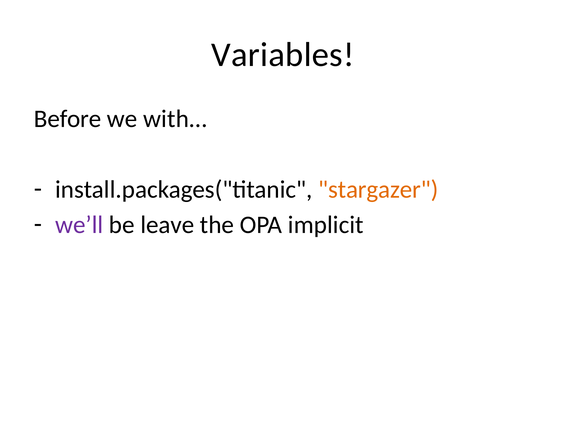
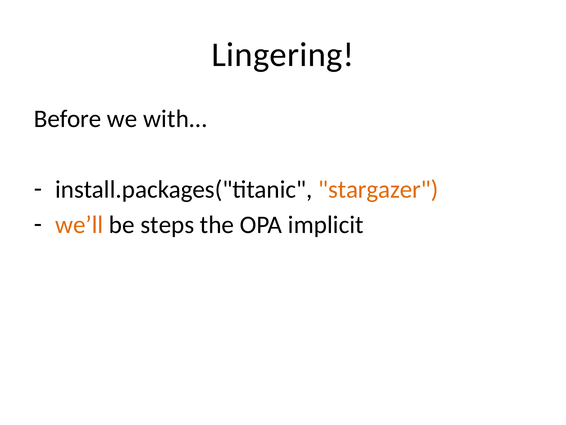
Variables: Variables -> Lingering (283, 55)
we’ll colour: purple -> orange (79, 224)
leave: leave -> steps (167, 224)
